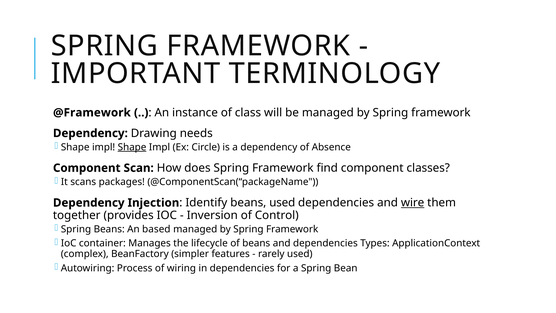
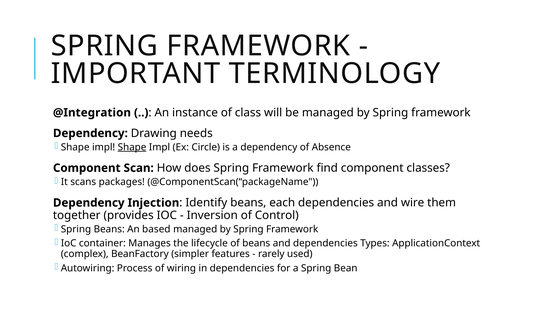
@Framework: @Framework -> @Integration (92, 113)
beans used: used -> each (282, 203)
wire underline: present -> none (413, 203)
